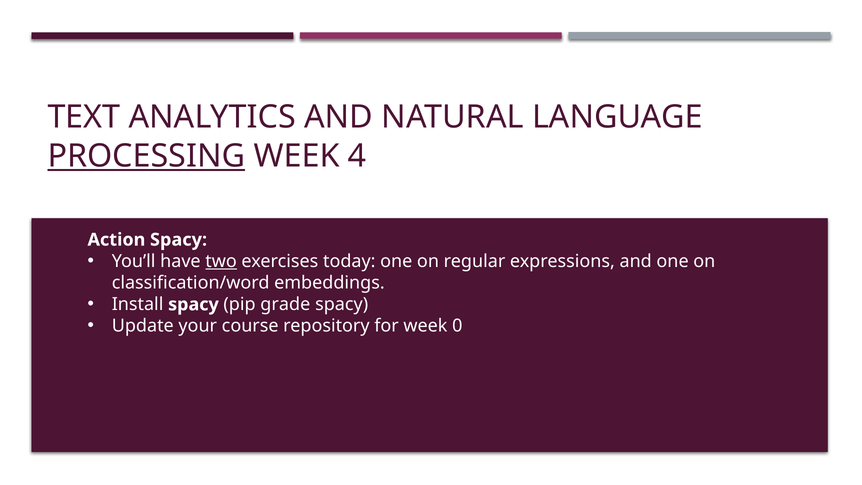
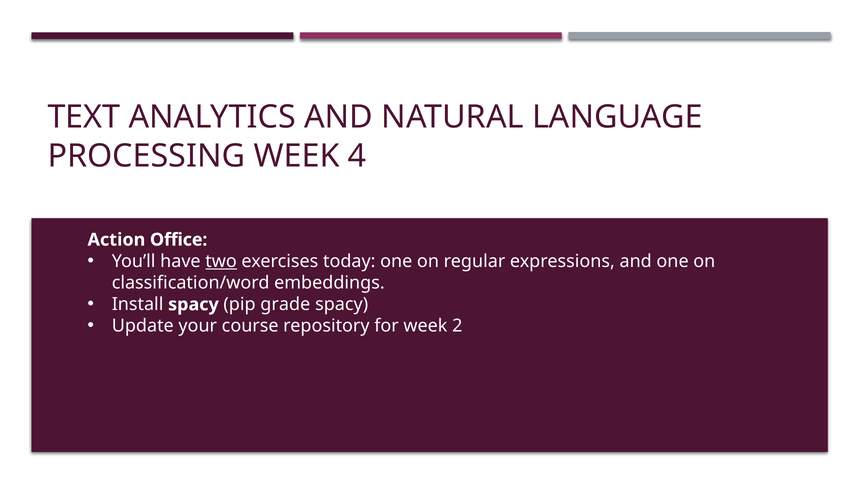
PROCESSING underline: present -> none (146, 156)
Action Spacy: Spacy -> Office (179, 240)
0: 0 -> 2 (457, 326)
